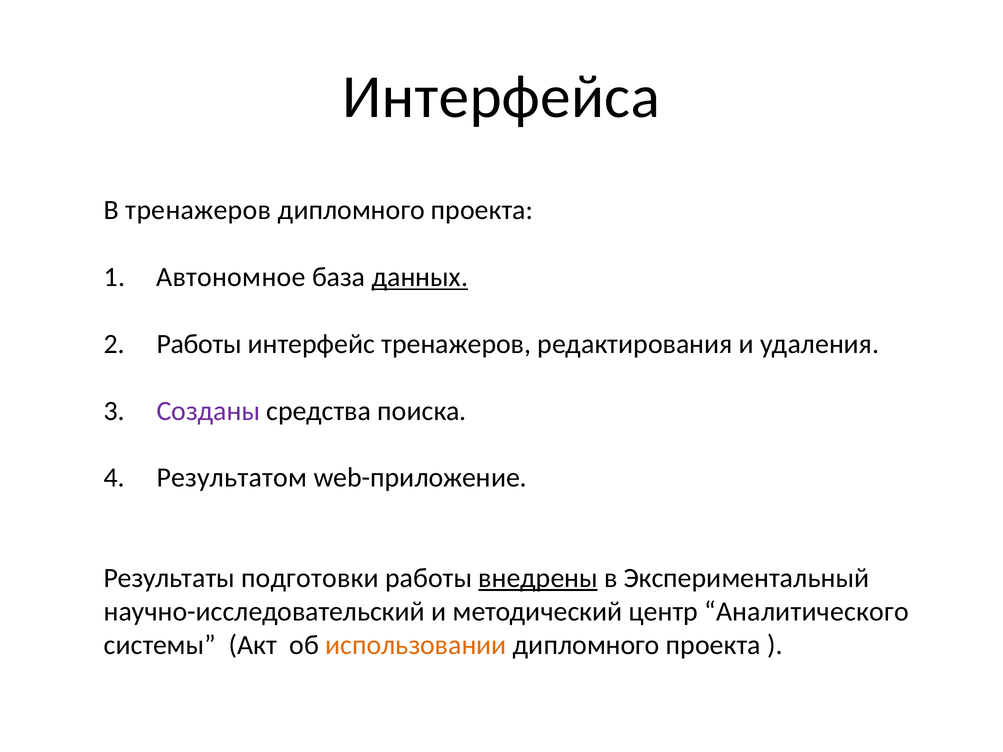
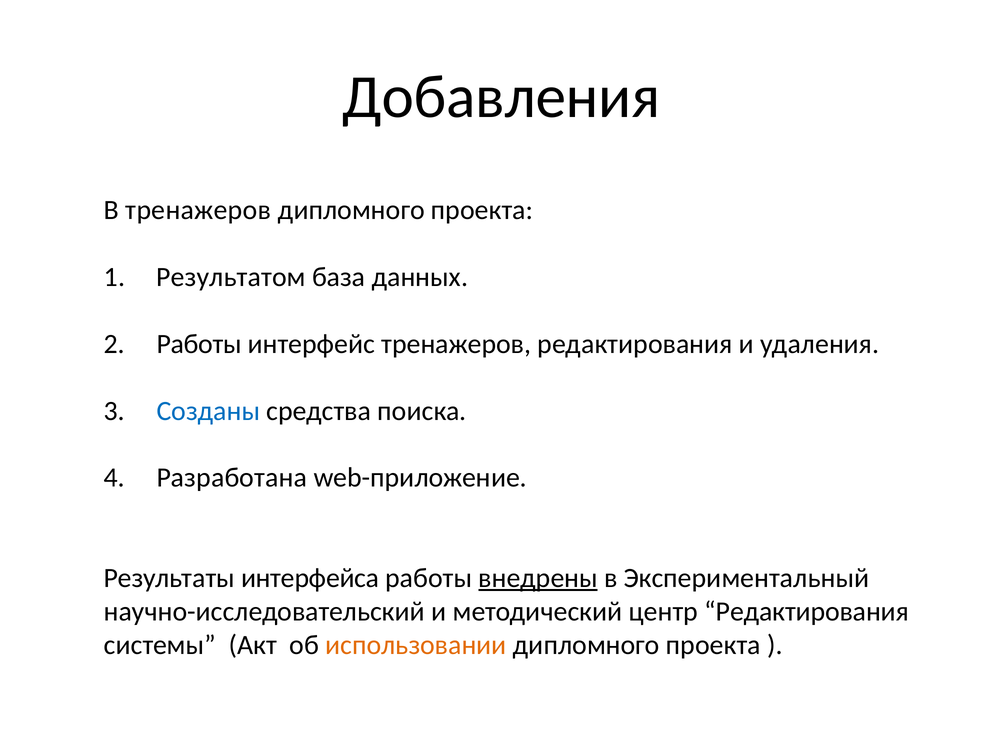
Интерфейса: Интерфейса -> Добавления (501, 97)
Автономное: Автономное -> Результатом (231, 277)
данных underline: present -> none (420, 277)
Созданы colour: purple -> blue (208, 411)
Результатом: Результатом -> Разработана (232, 478)
подготовки: подготовки -> интерфейса (310, 578)
центр Аналитического: Аналитического -> Редактирования (807, 612)
